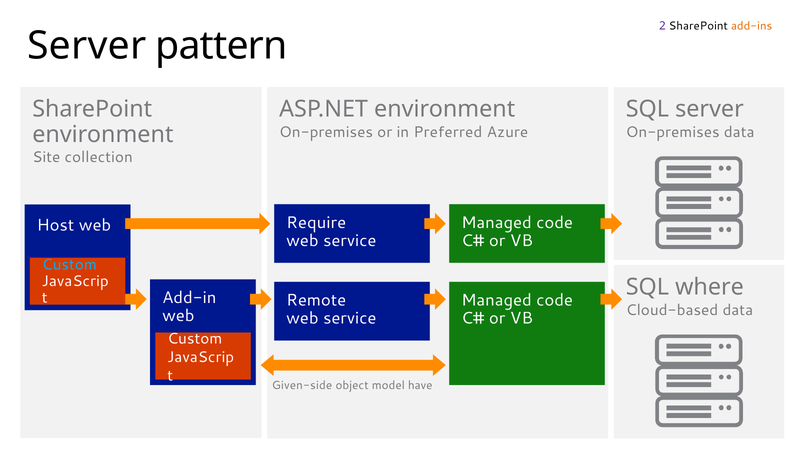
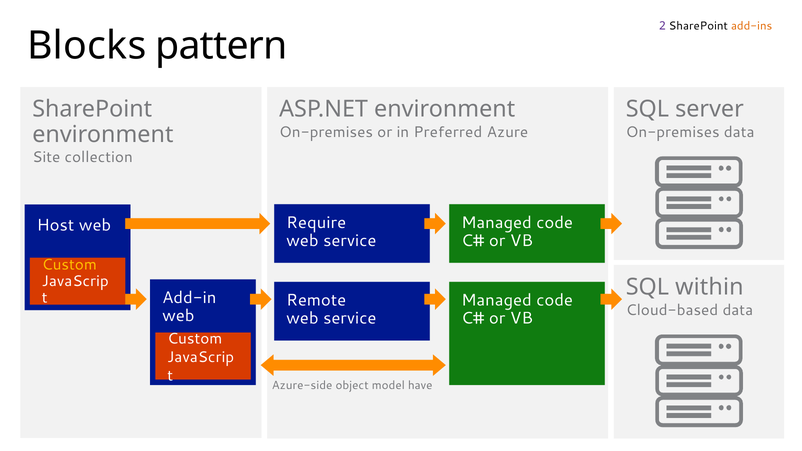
Server: Server -> Blocks (87, 46)
Custom colour: light blue -> yellow (69, 265)
where: where -> within (709, 287)
Given-side: Given-side -> Azure-side (302, 385)
